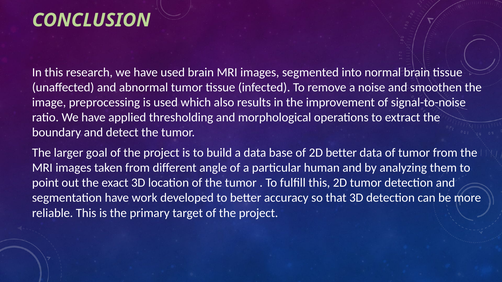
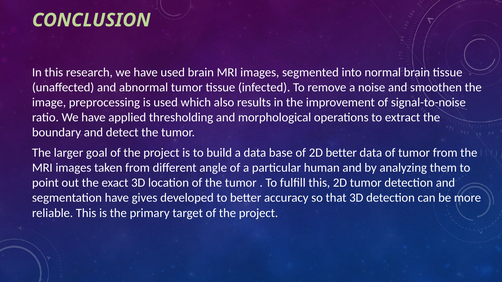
work: work -> gives (145, 198)
